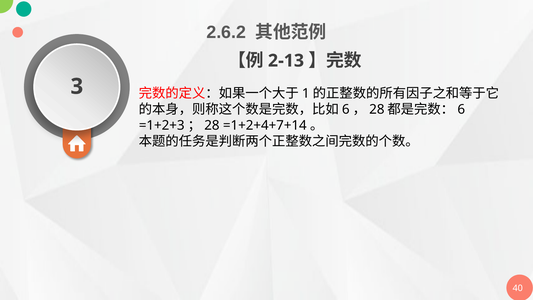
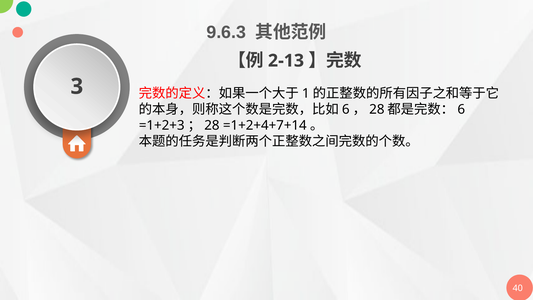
2.6.2: 2.6.2 -> 9.6.3 (226, 32)
